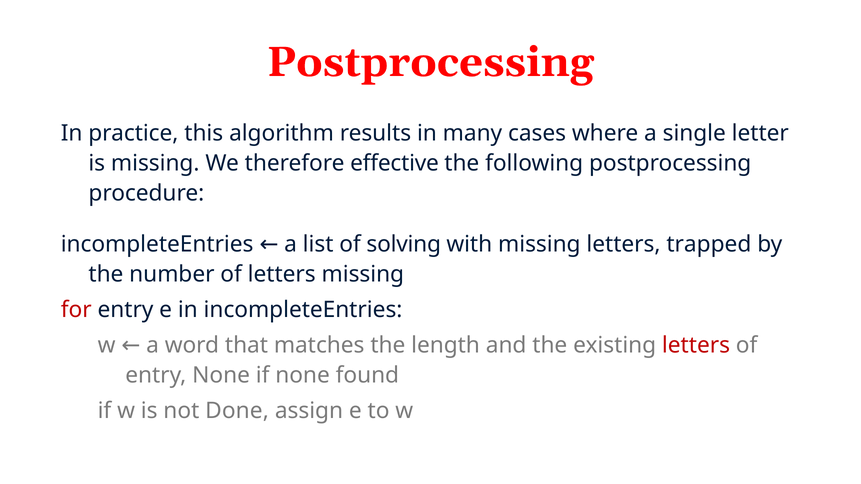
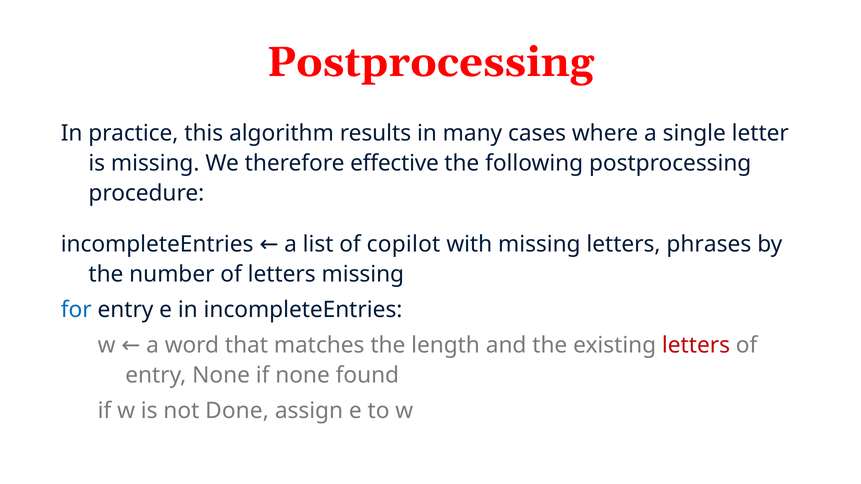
solving: solving -> copilot (404, 244)
trapped: trapped -> phrases (709, 244)
for colour: red -> blue (76, 310)
